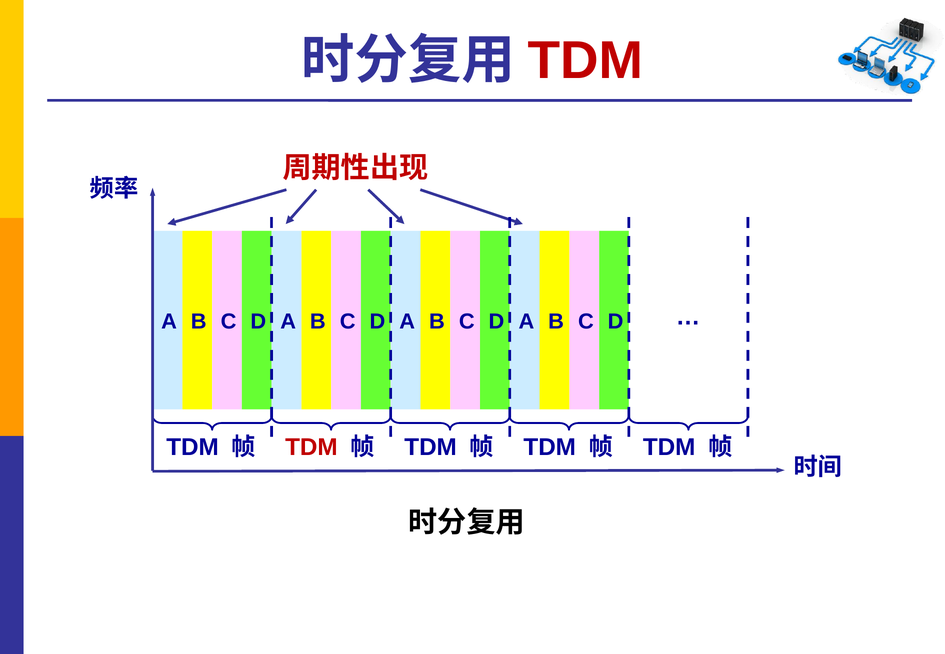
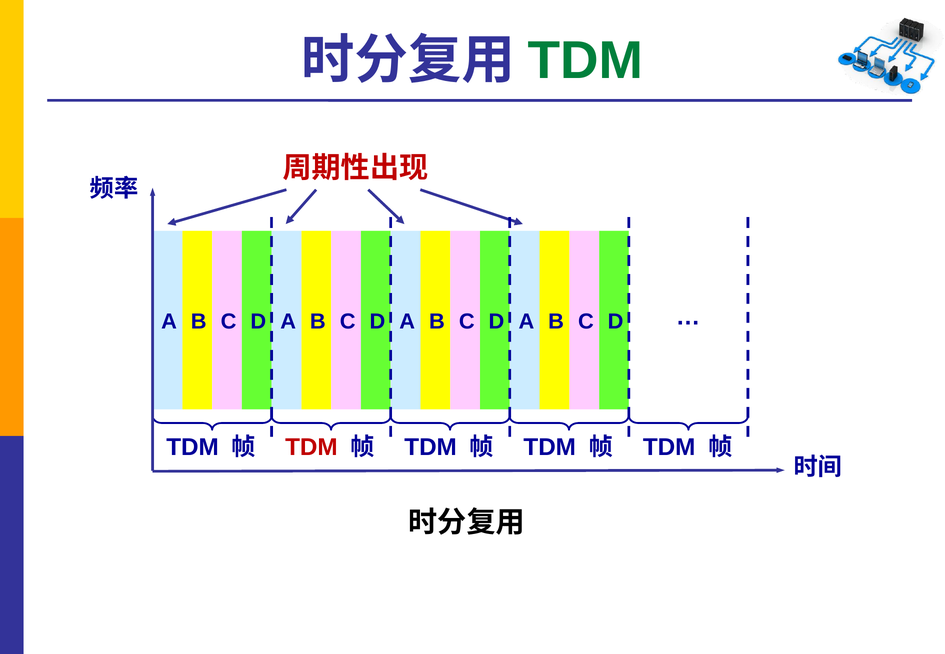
TDM colour: red -> green (585, 61)
